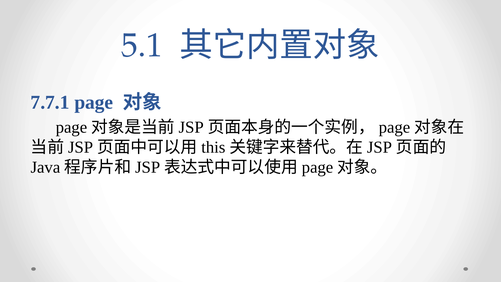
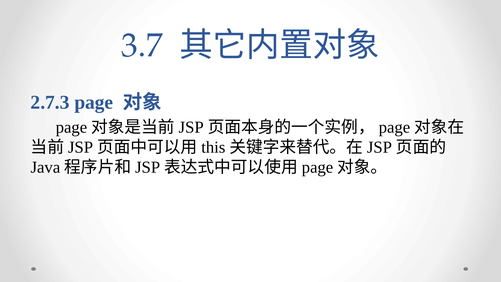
5.1: 5.1 -> 3.7 (142, 46)
7.7.1: 7.7.1 -> 2.7.3 (50, 102)
